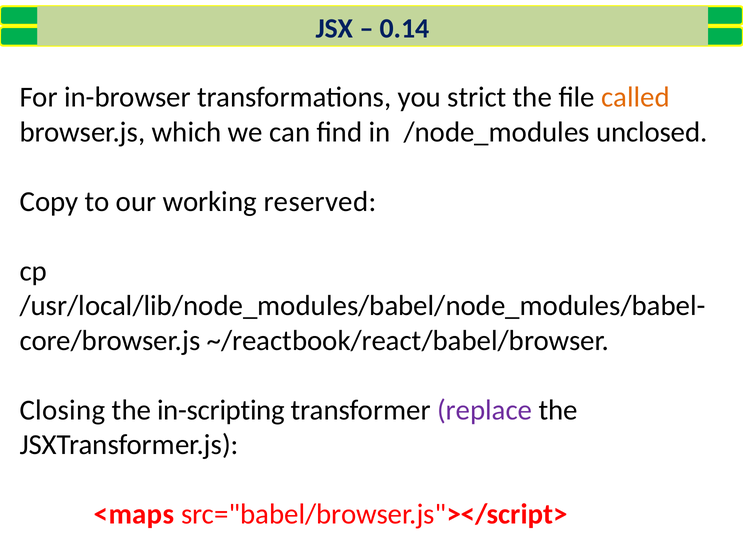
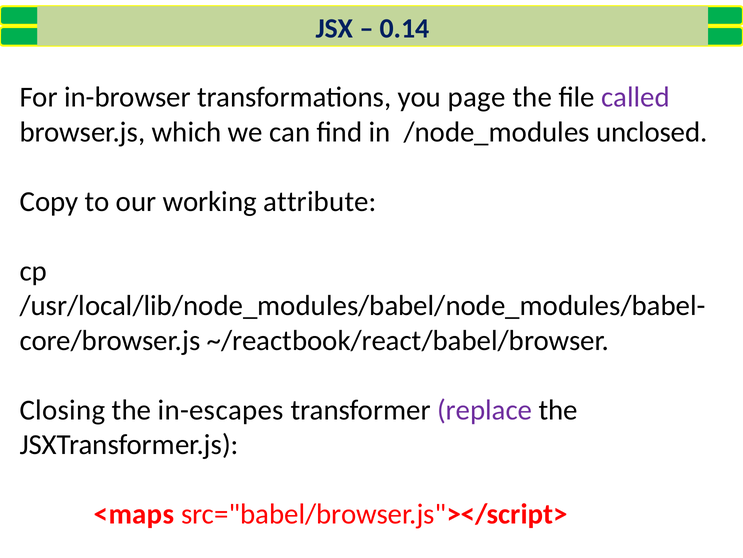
strict: strict -> page (477, 97)
called colour: orange -> purple (636, 97)
reserved: reserved -> attribute (320, 201)
in-scripting: in-scripting -> in-escapes (221, 410)
